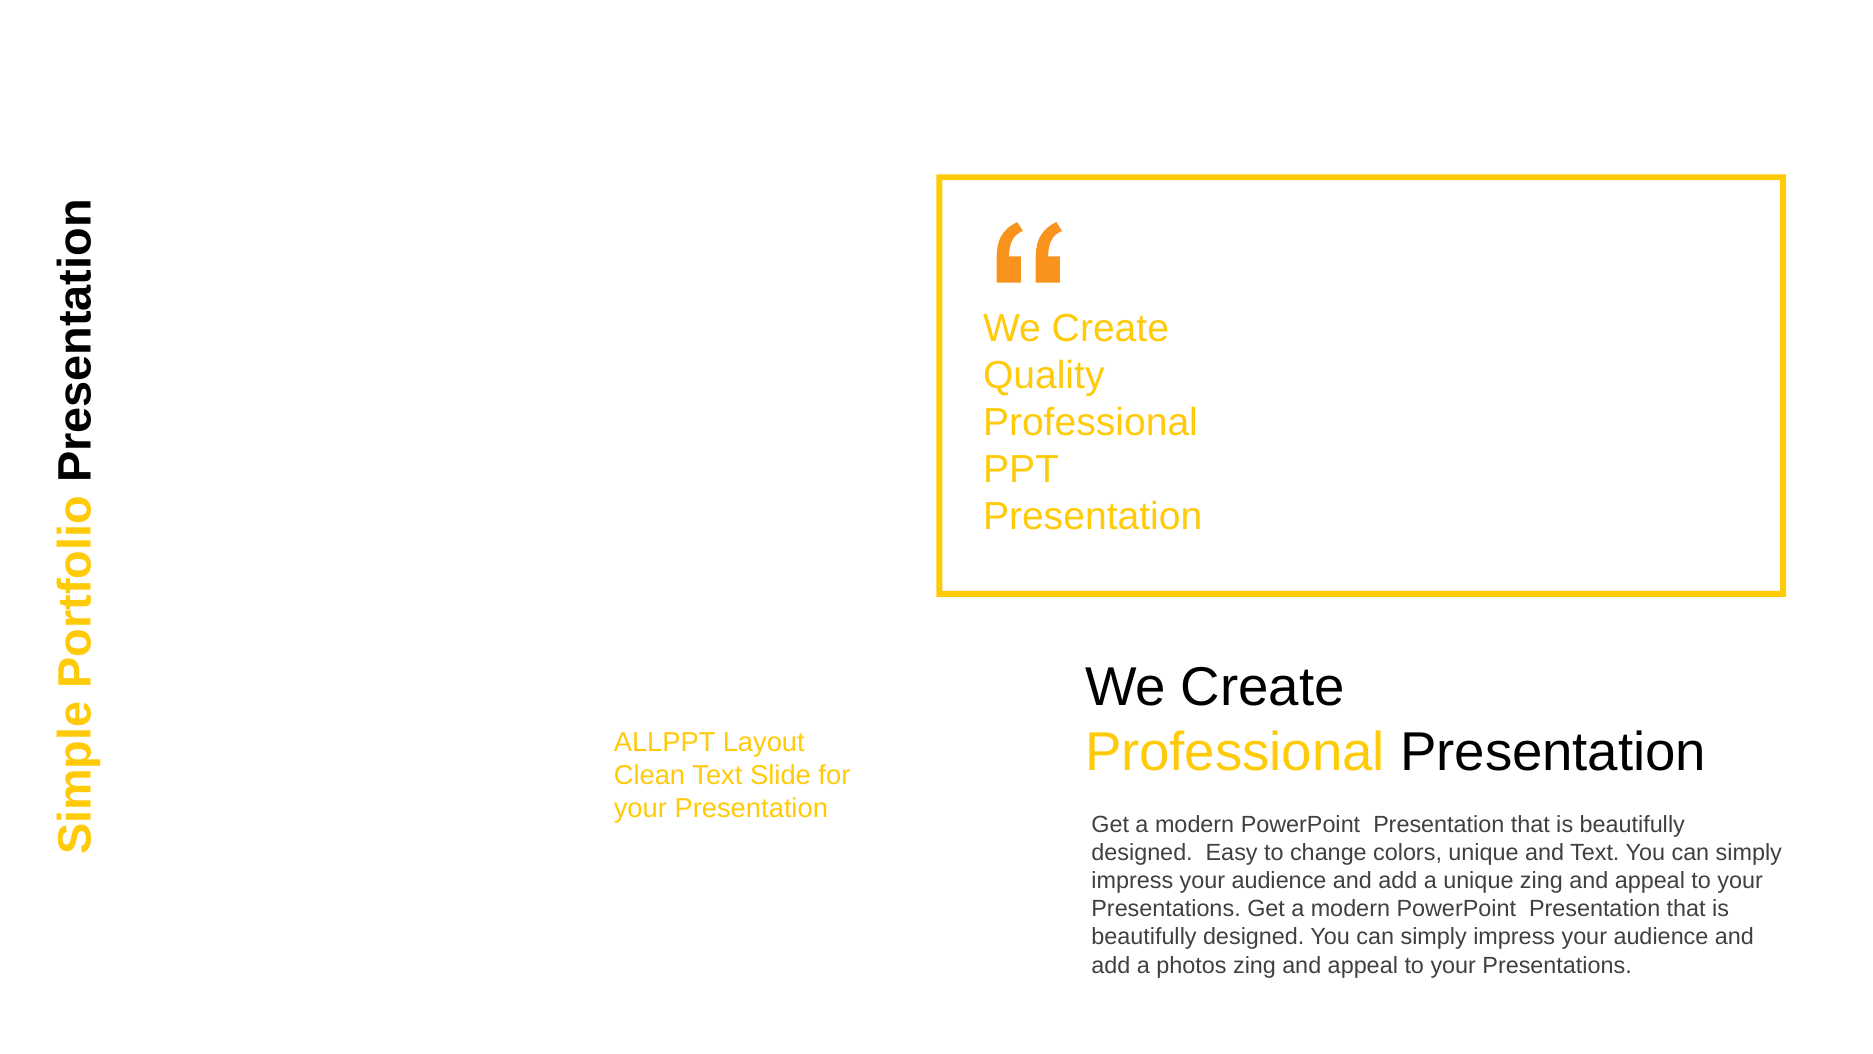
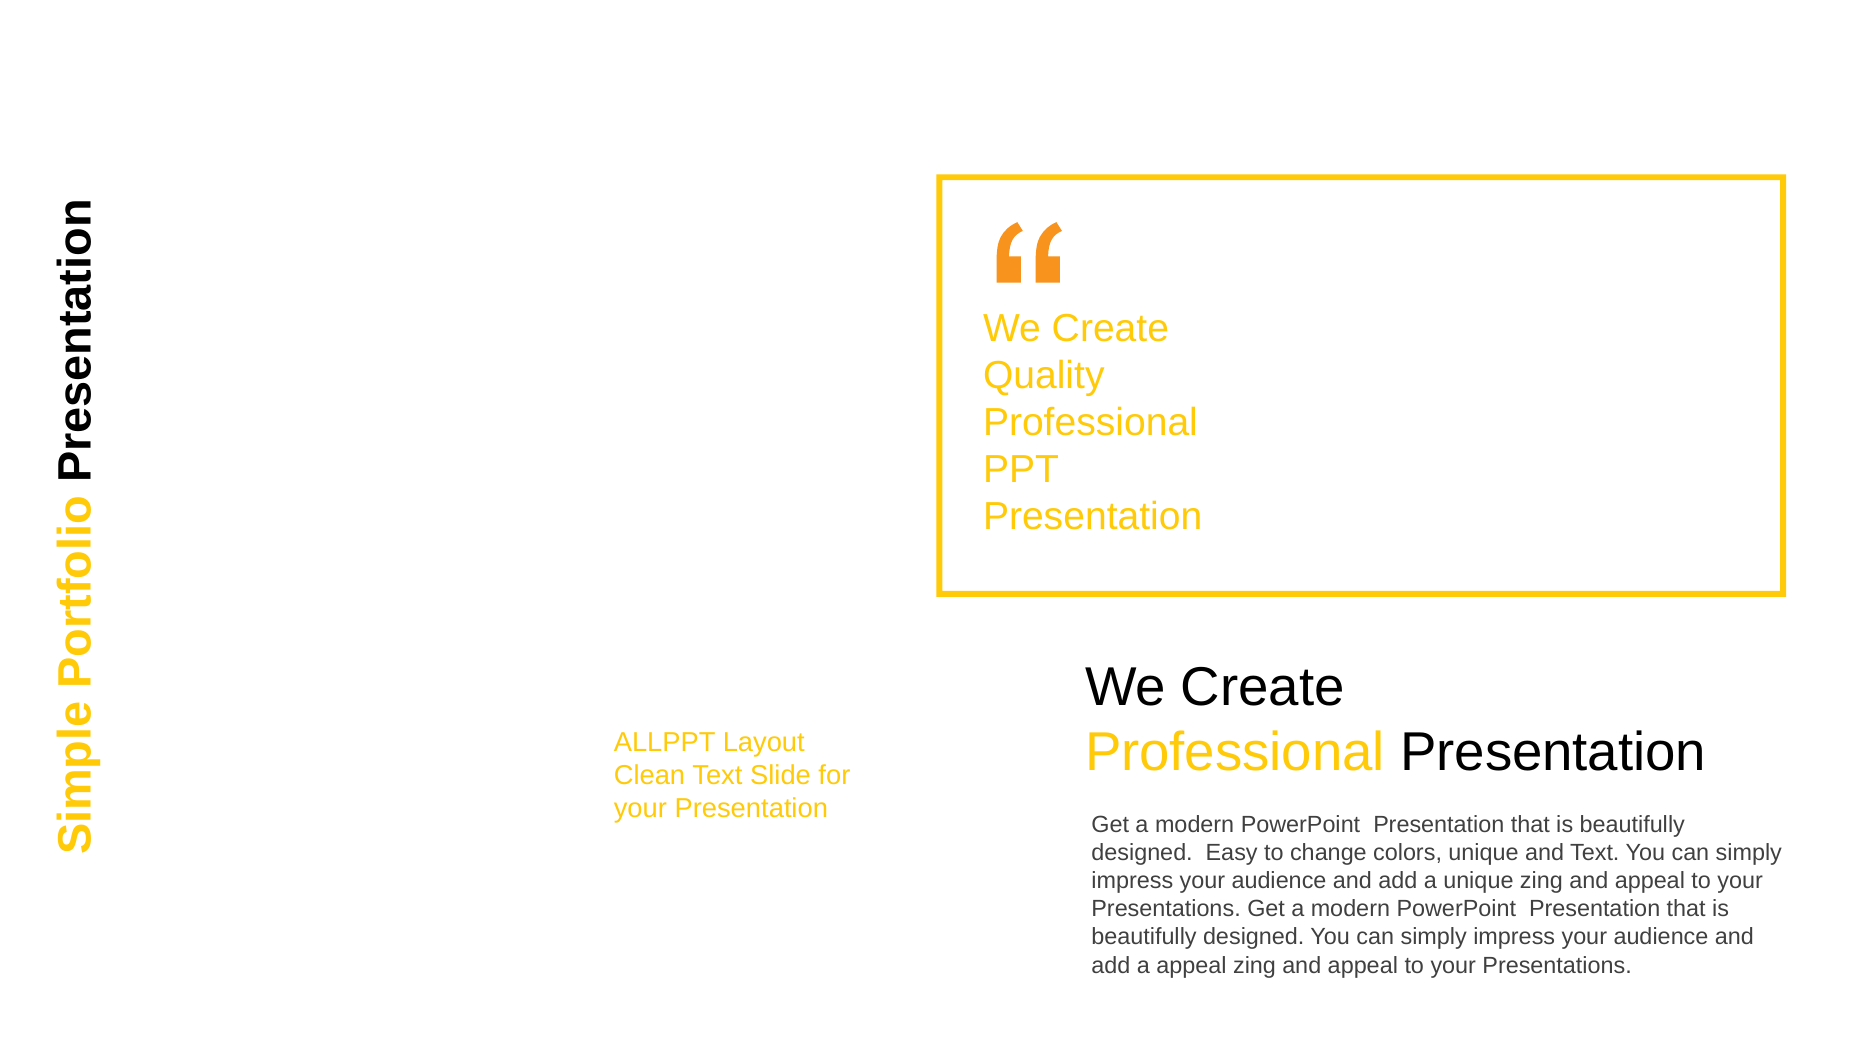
a photos: photos -> appeal (1191, 965)
